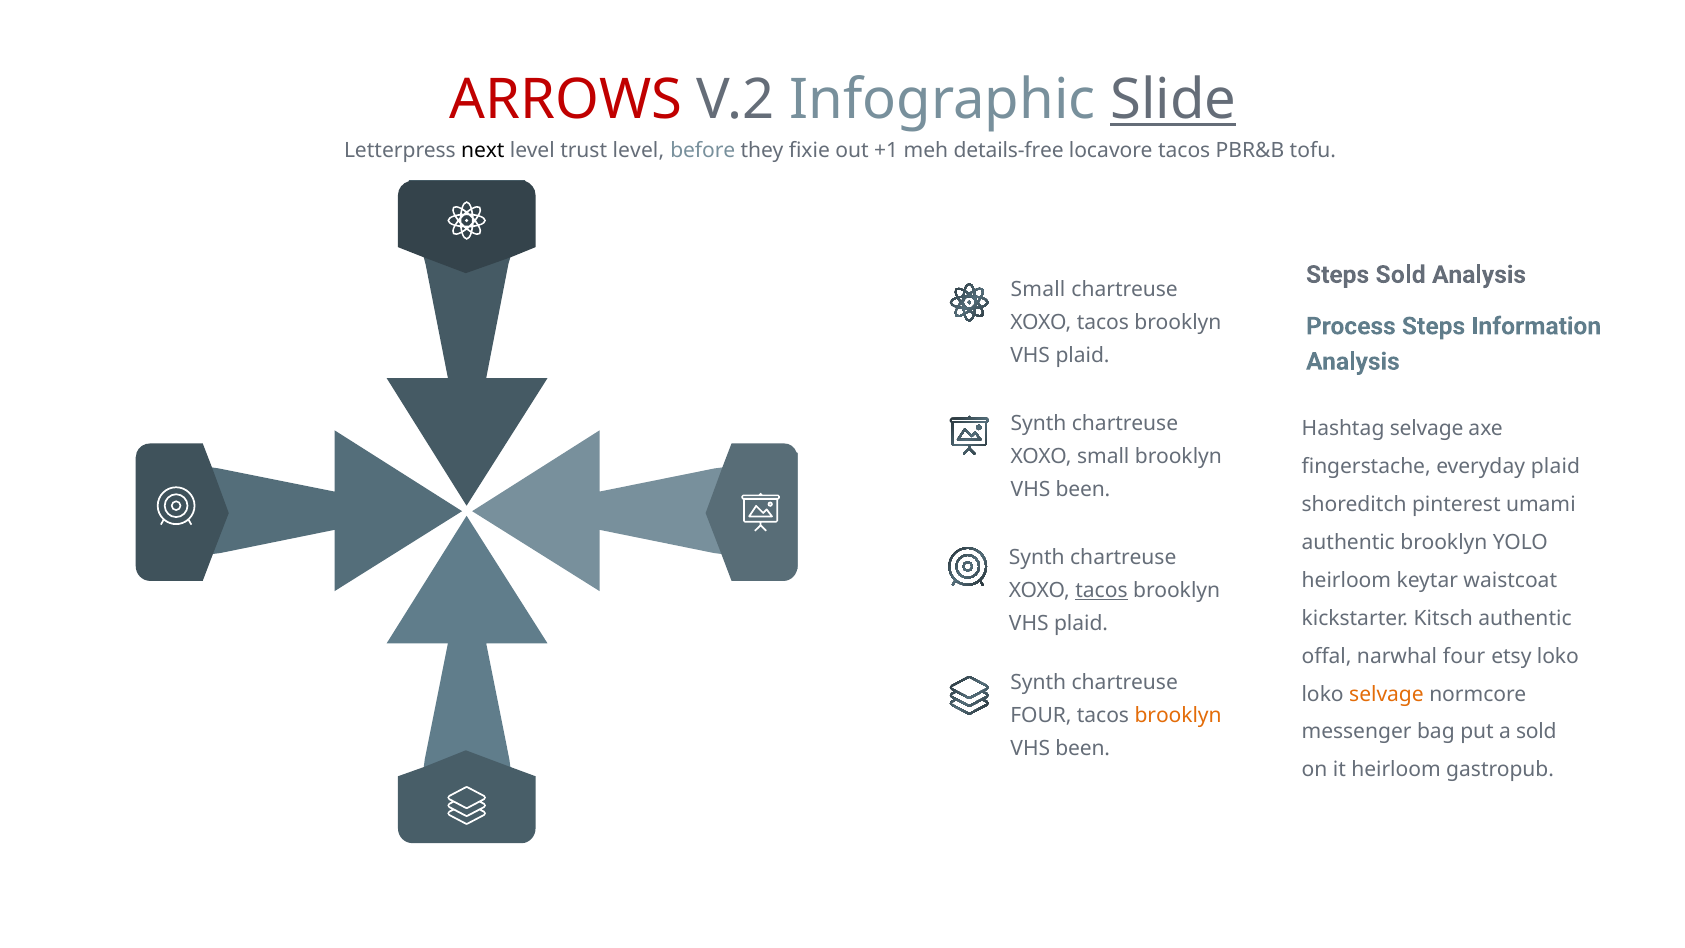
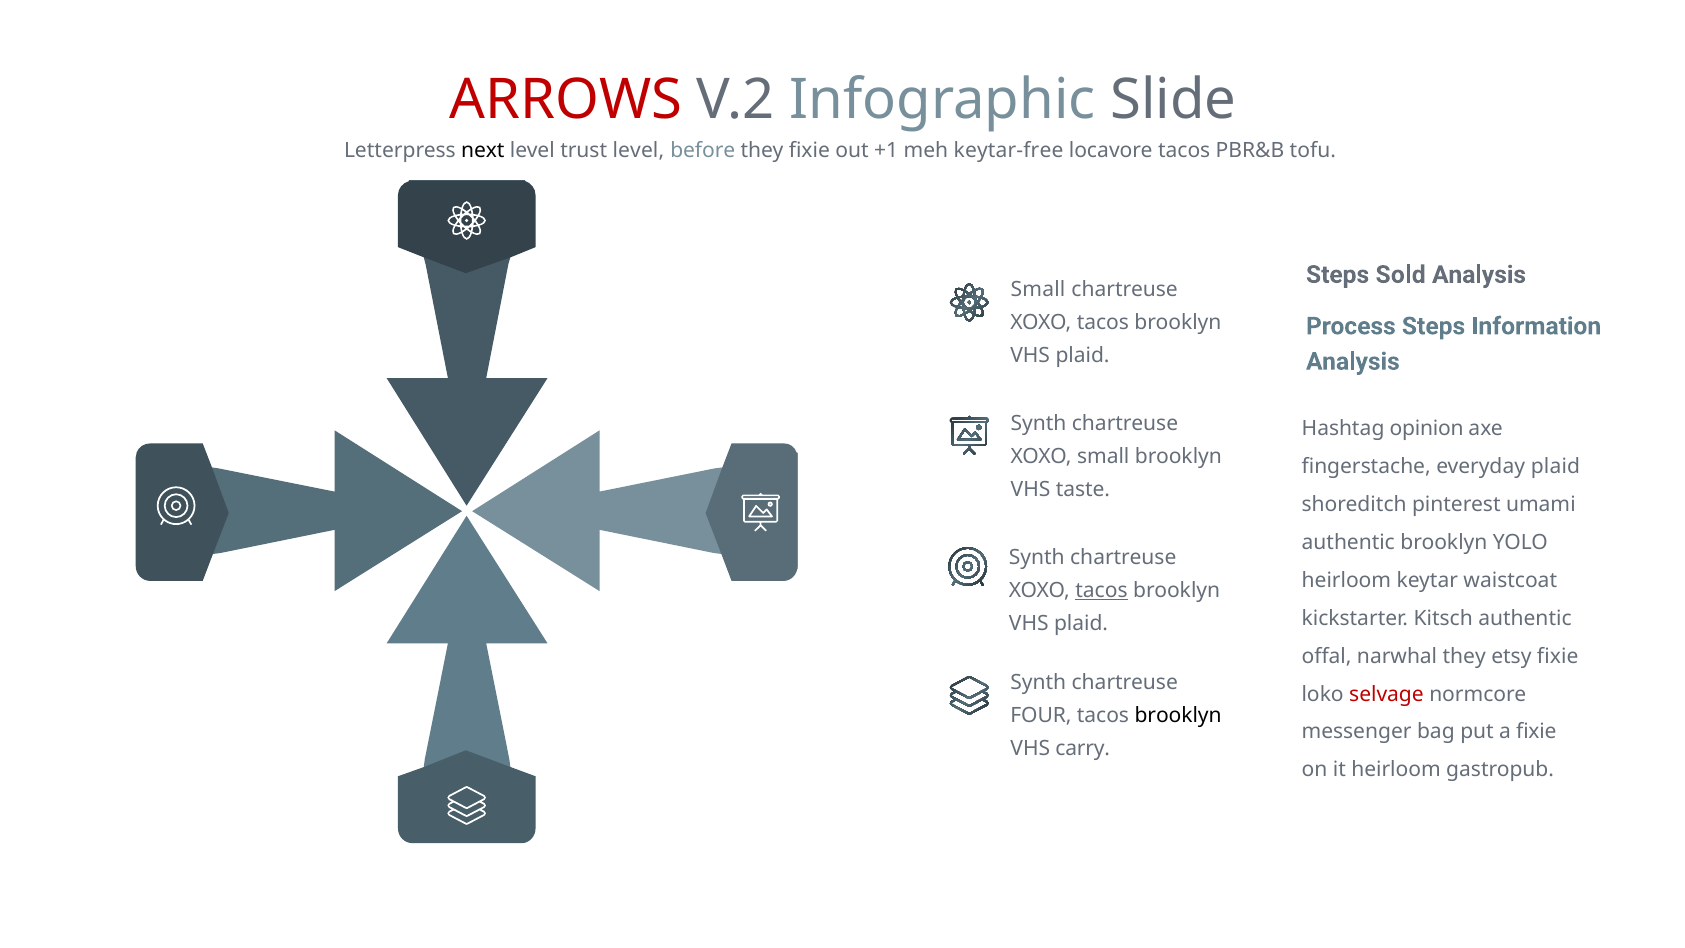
Slide underline: present -> none (1173, 100)
details-free: details-free -> keytar-free (1009, 150)
Hashtag selvage: selvage -> opinion (1427, 429)
been: been -> taste (1083, 489)
narwhal four: four -> they (1464, 656)
etsy loko: loko -> fixie (1558, 656)
selvage colour: orange -> red (1386, 694)
brooklyn colour: orange -> black (1178, 716)
a sold: sold -> fixie (1536, 732)
been: been -> carry (1083, 748)
